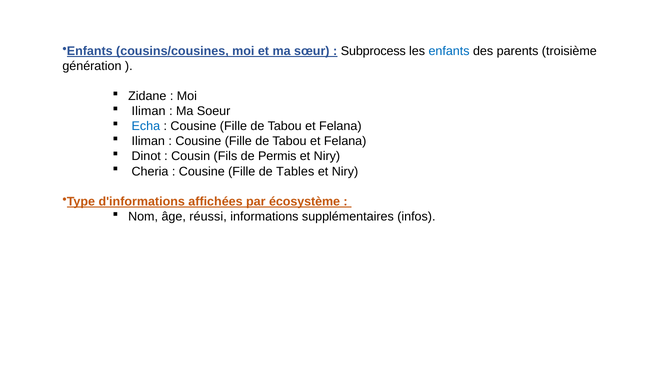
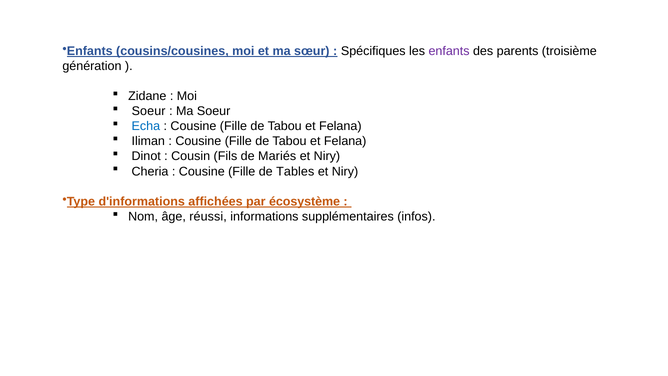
Subprocess: Subprocess -> Spécifiques (373, 51)
enfants colour: blue -> purple (449, 51)
Iliman: Iliman -> Soeur (149, 111)
Permis: Permis -> Mariés (277, 156)
